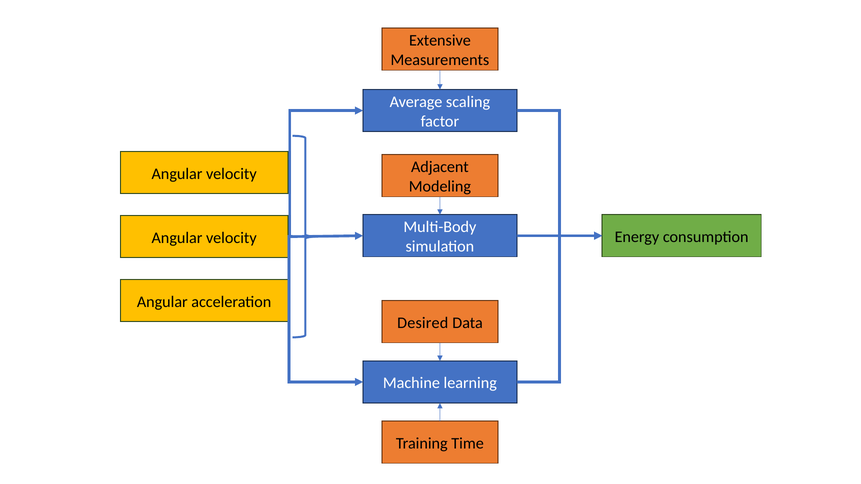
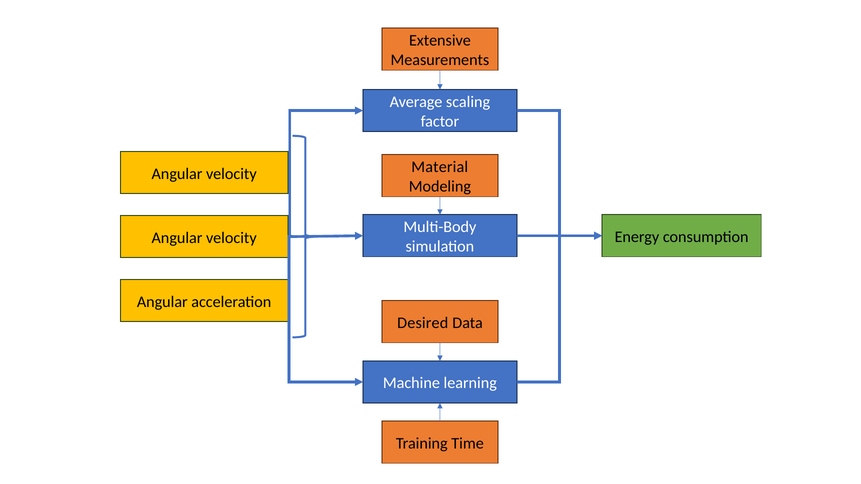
Adjacent: Adjacent -> Material (440, 167)
